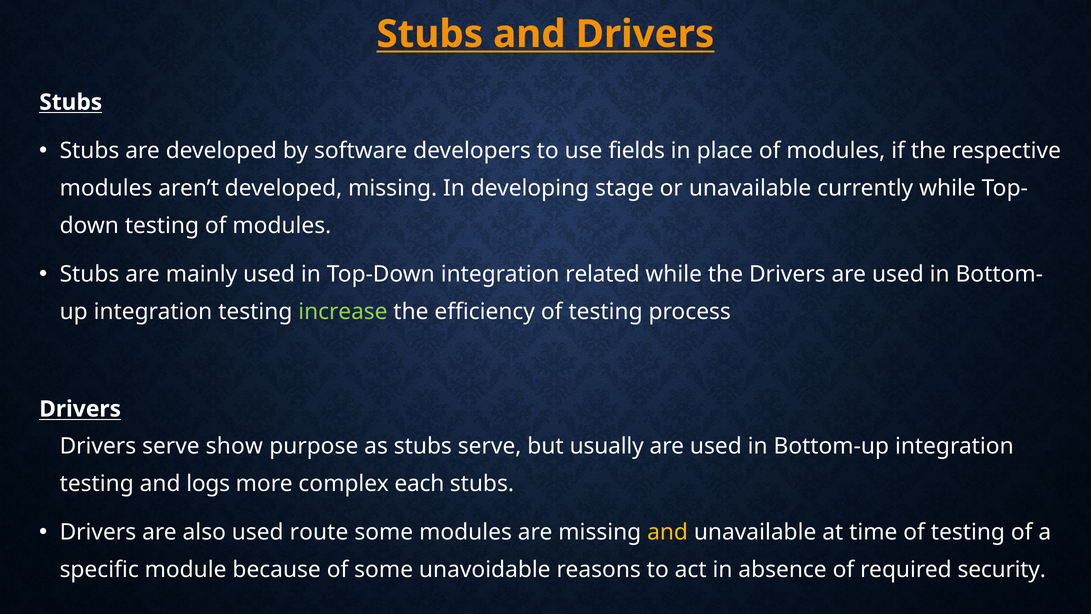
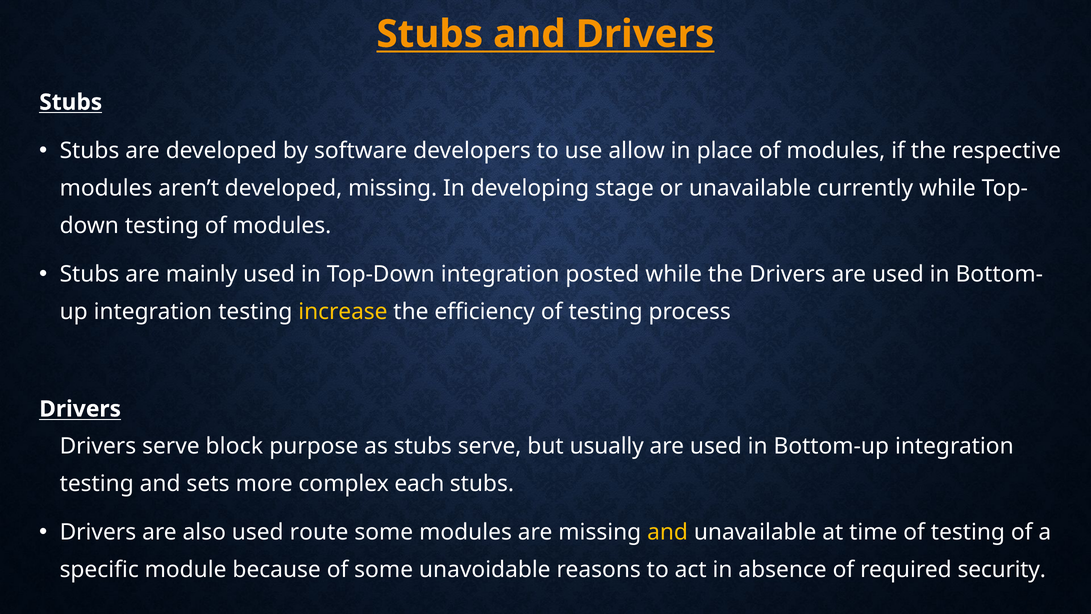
fields: fields -> allow (637, 151)
related: related -> posted (602, 274)
increase colour: light green -> yellow (343, 311)
show: show -> block (234, 446)
logs: logs -> sets (208, 483)
